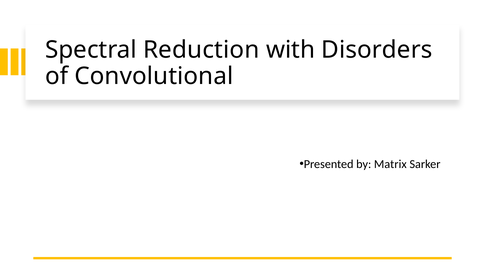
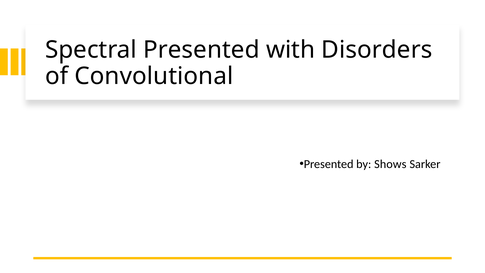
Spectral Reduction: Reduction -> Presented (201, 50)
Matrix: Matrix -> Shows (390, 164)
